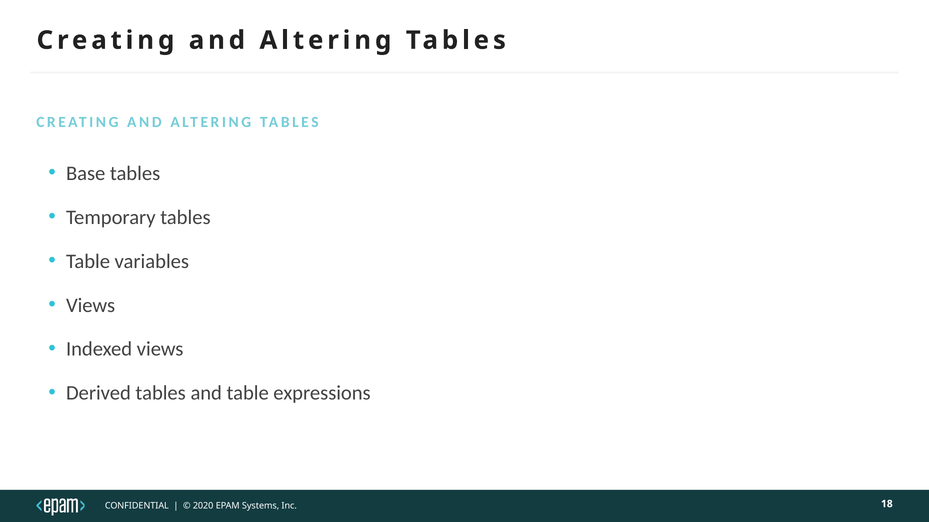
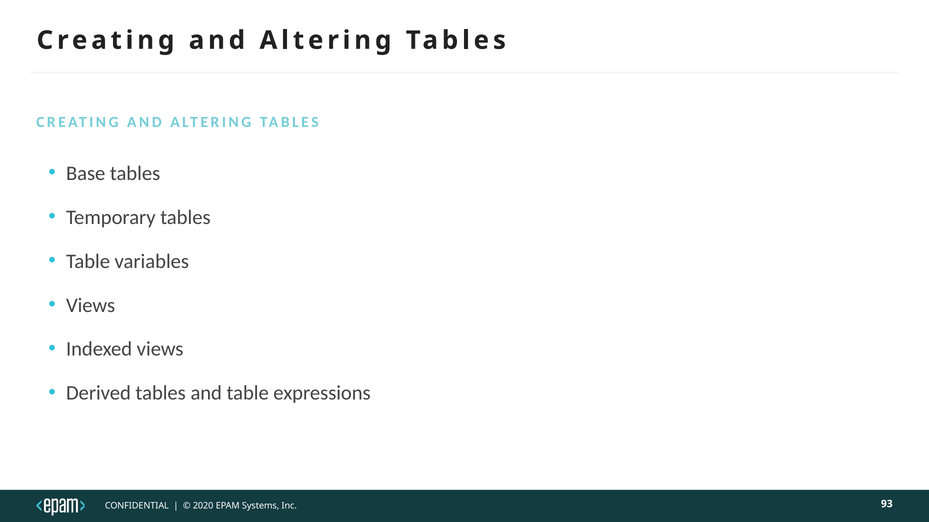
18: 18 -> 93 (887, 504)
